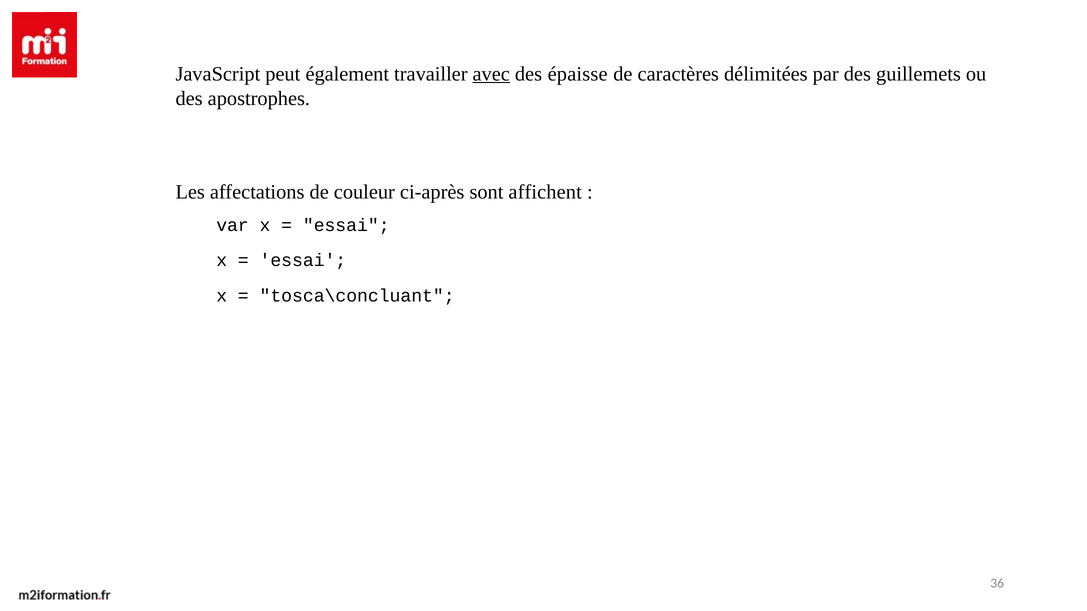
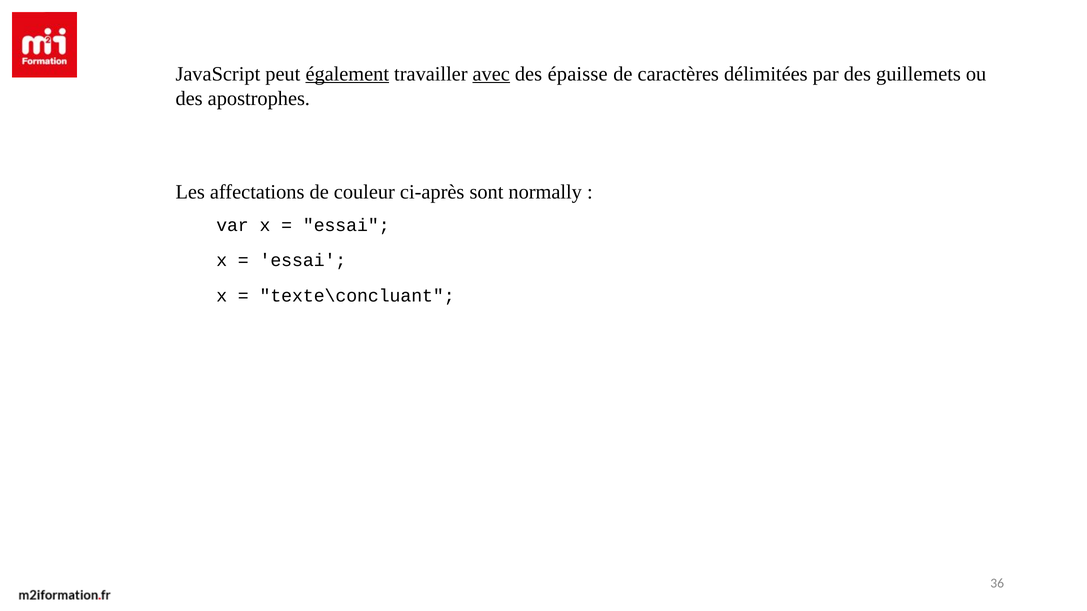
également underline: none -> present (347, 74)
affichent: affichent -> normally (545, 192)
tosca\concluant: tosca\concluant -> texte\concluant (357, 296)
